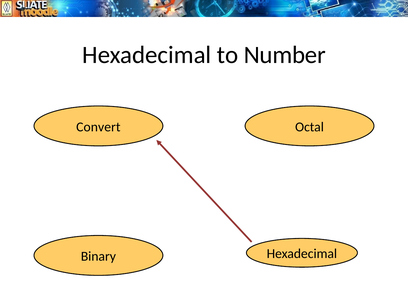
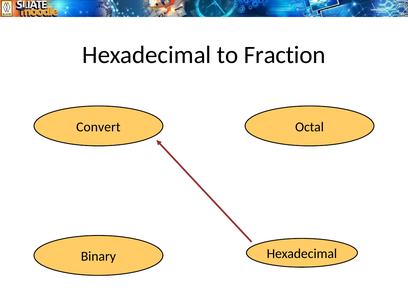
Number: Number -> Fraction (285, 55)
